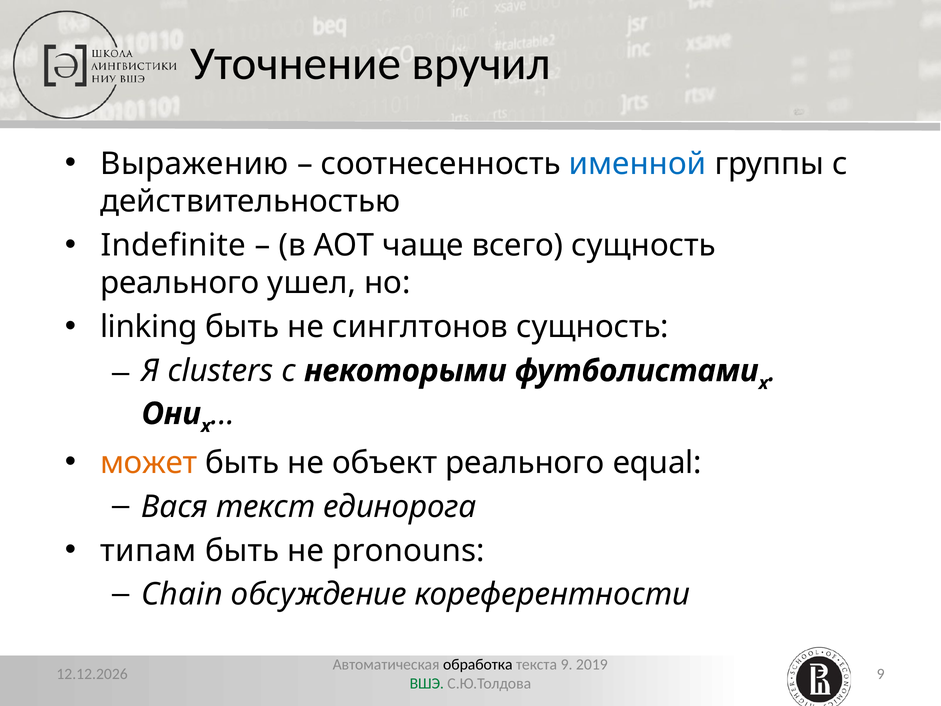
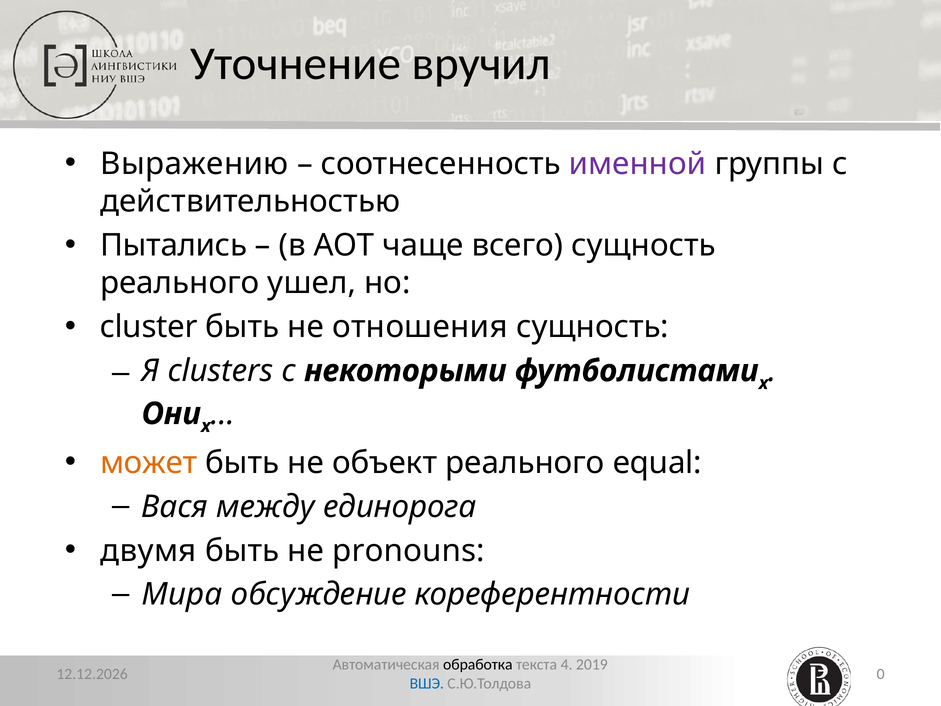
именной colour: blue -> purple (638, 164)
Indefinite: Indefinite -> Пытались (174, 245)
linking: linking -> cluster (149, 327)
синглтонов: синглтонов -> отношения (420, 327)
текст: текст -> между (266, 507)
типам: типам -> двумя (148, 550)
Chain: Chain -> Мира (182, 594)
текста 9: 9 -> 4 (567, 665)
9: 9 -> 0 (881, 674)
ВШЭ colour: green -> blue (427, 683)
